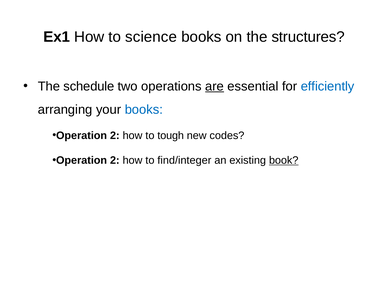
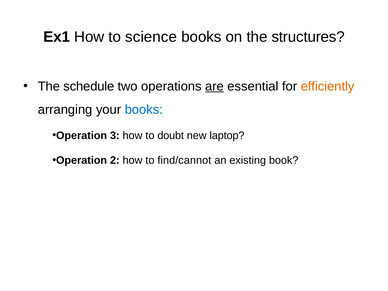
efficiently colour: blue -> orange (328, 86)
2: 2 -> 3 (115, 135)
tough: tough -> doubt (171, 135)
codes: codes -> laptop (227, 135)
find/integer: find/integer -> find/cannot (184, 160)
book underline: present -> none (284, 160)
